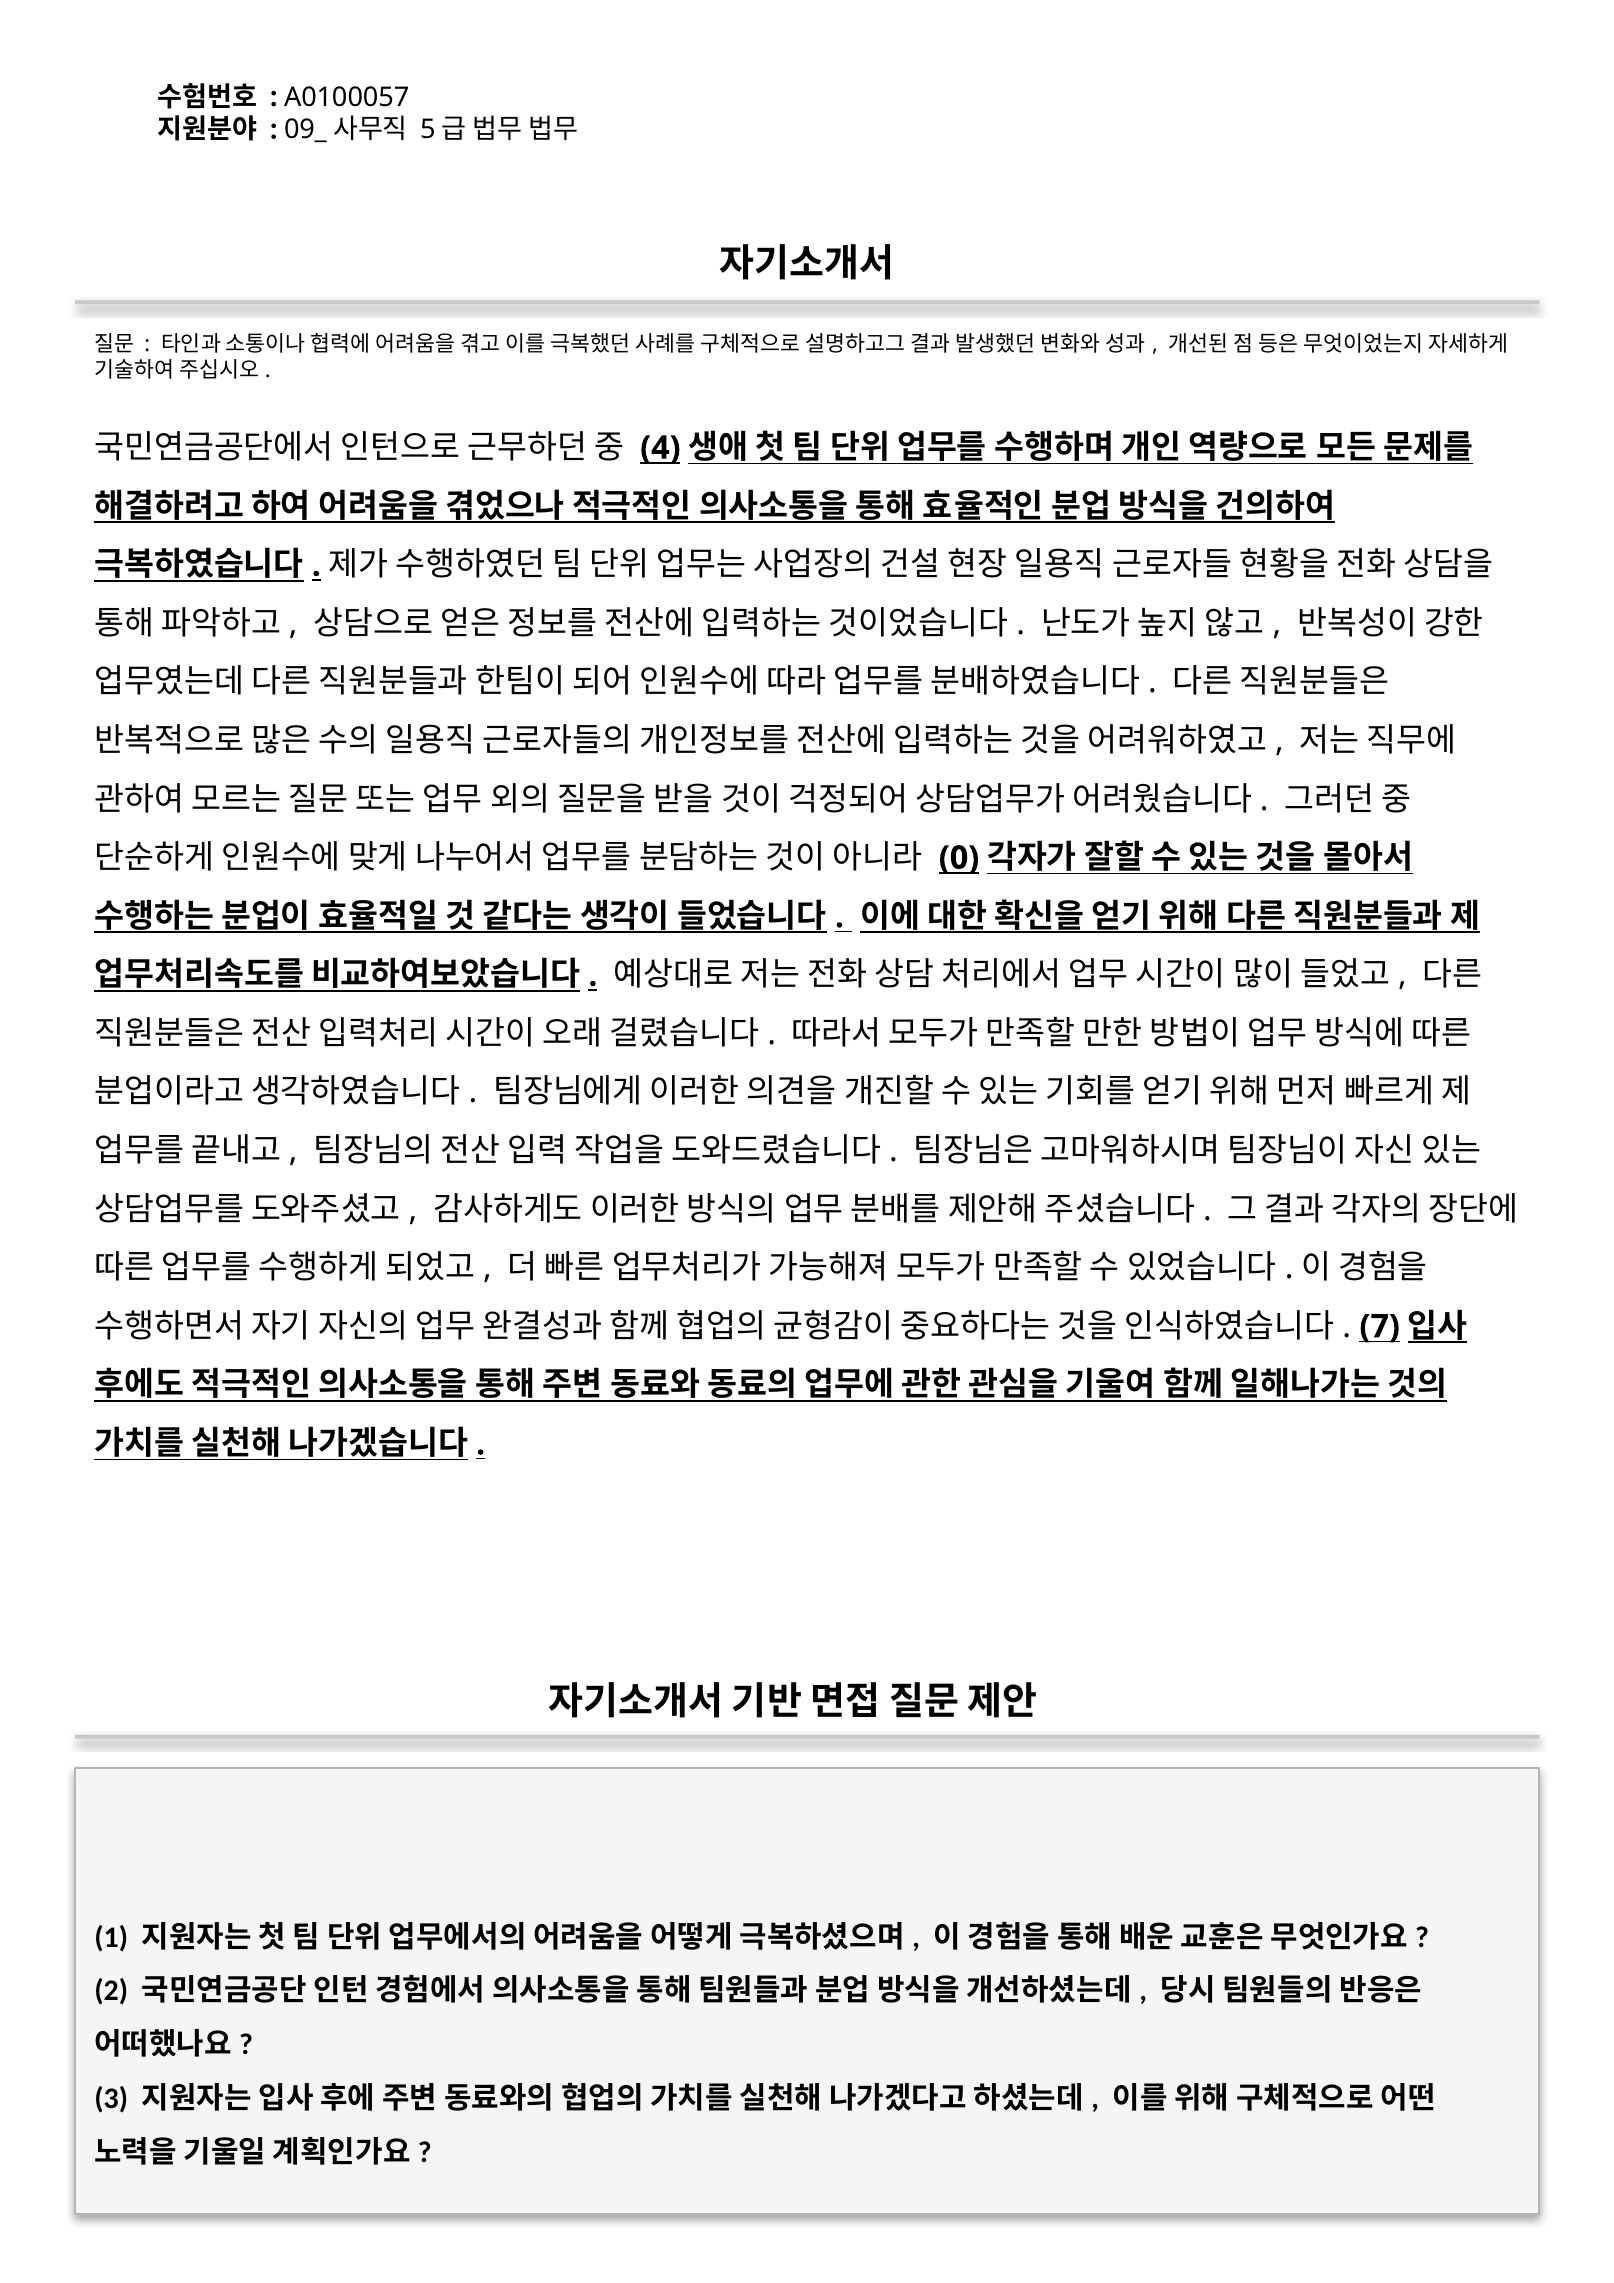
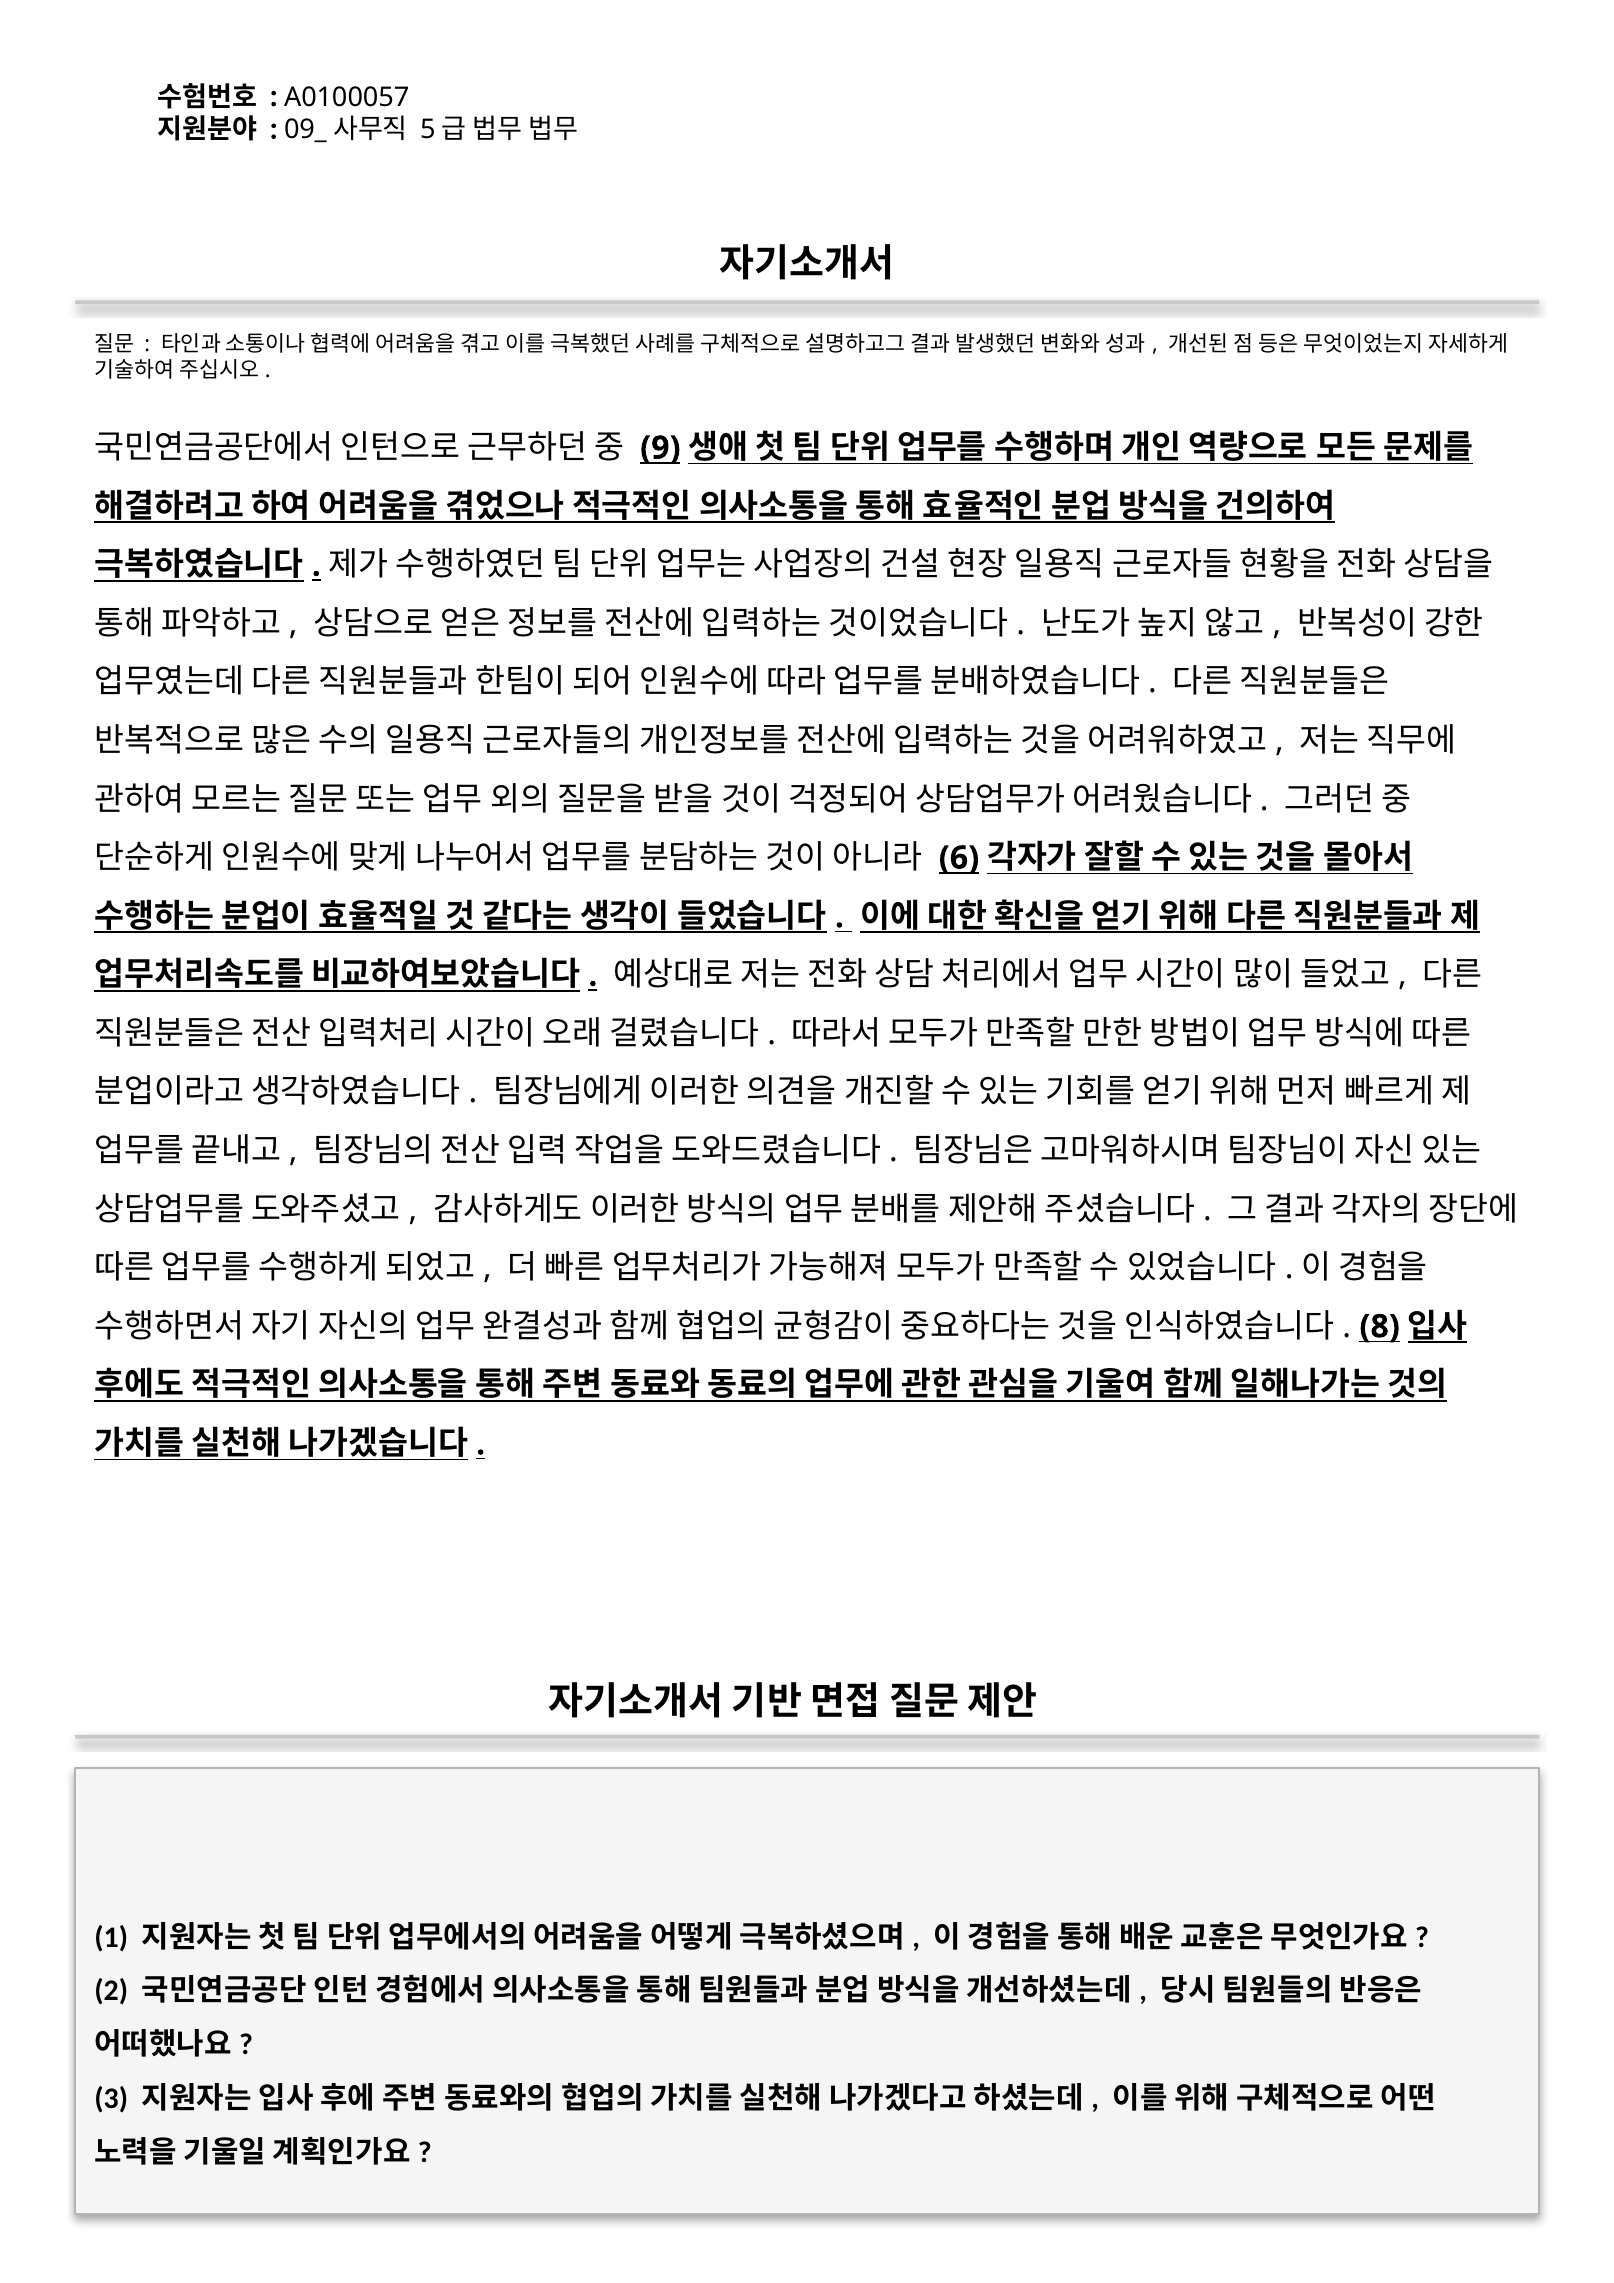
4: 4 -> 9 (660, 448)
0: 0 -> 6 (959, 858)
7: 7 -> 8 (1380, 1326)
